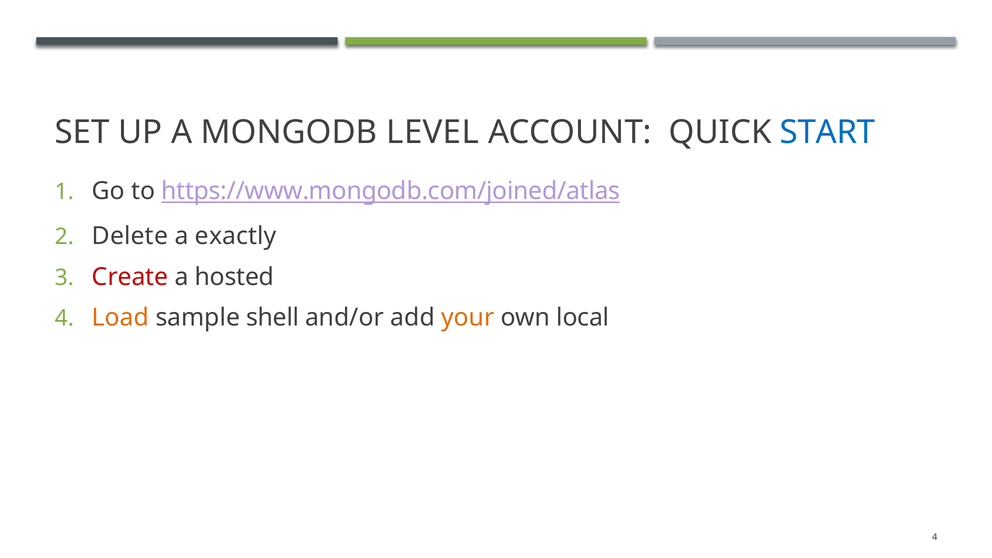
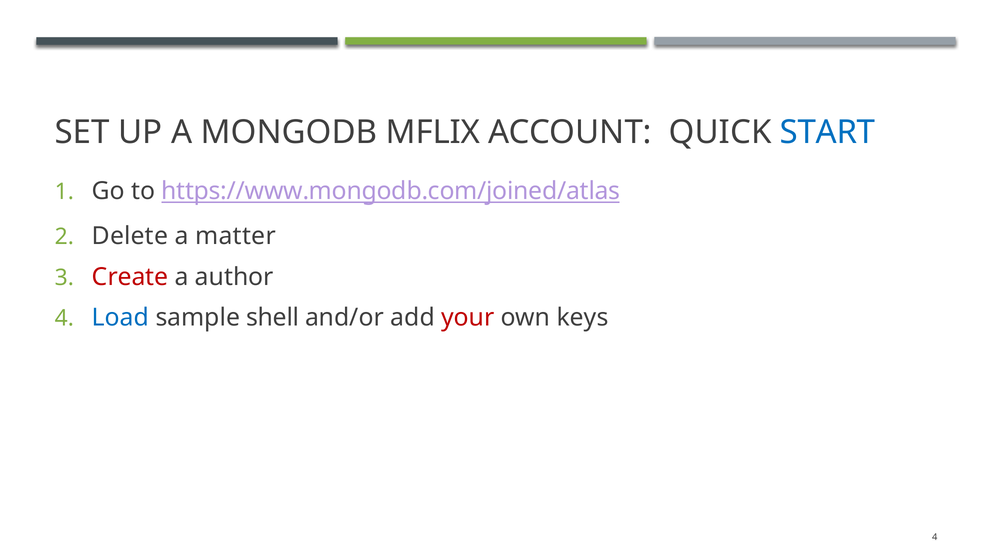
LEVEL: LEVEL -> MFLIX (433, 133)
exactly: exactly -> matter (235, 236)
hosted: hosted -> author (234, 277)
Load colour: orange -> blue (120, 318)
your colour: orange -> red (468, 318)
local: local -> keys (583, 318)
